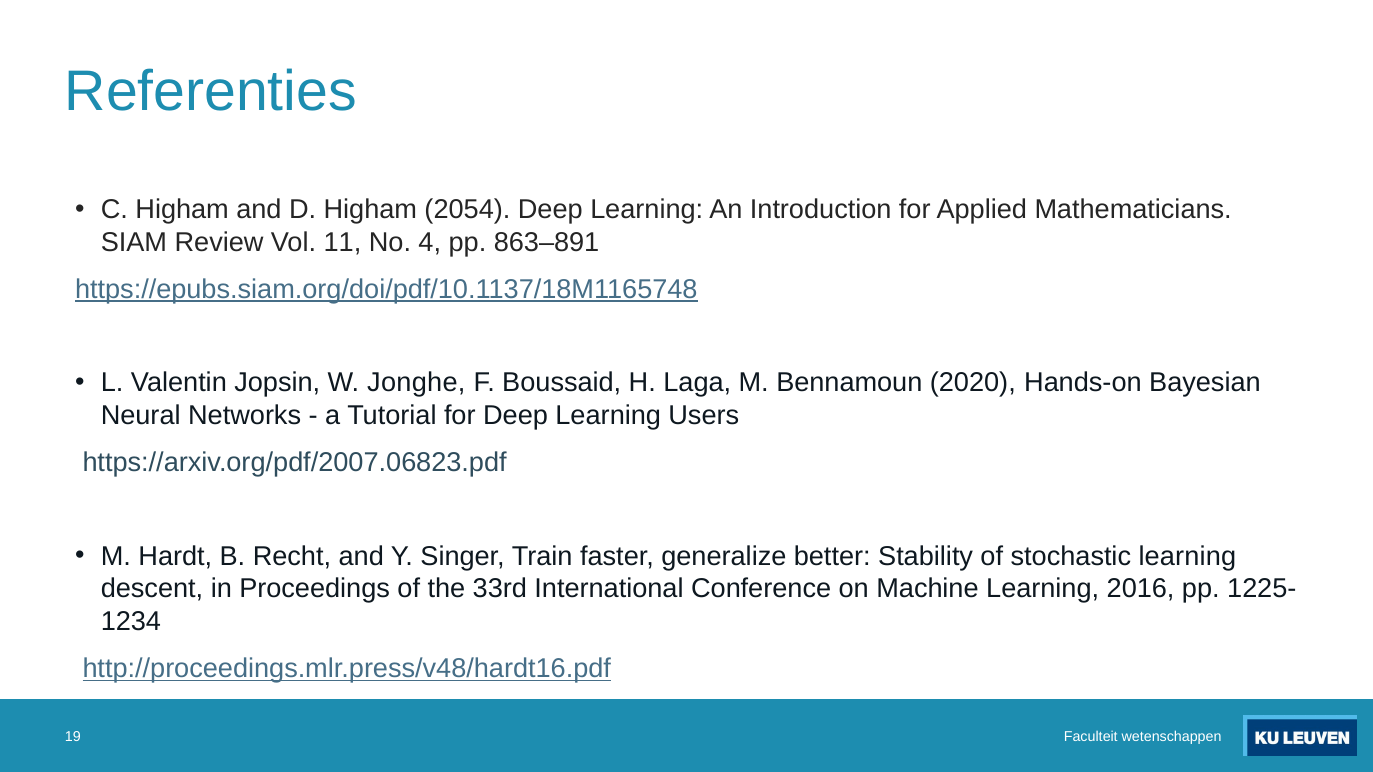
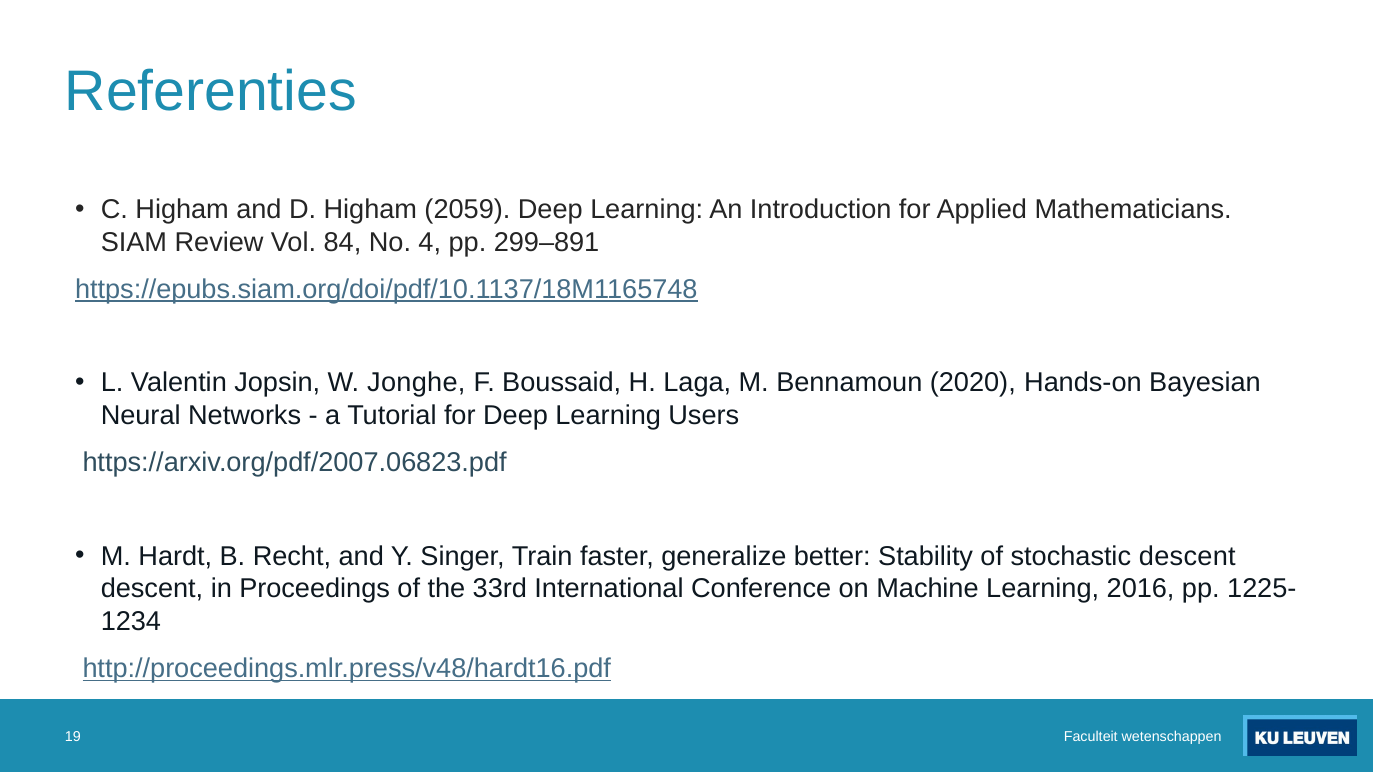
2054: 2054 -> 2059 (467, 210)
11: 11 -> 84 (342, 242)
863–891: 863–891 -> 299–891 (547, 242)
stochastic learning: learning -> descent (1187, 556)
